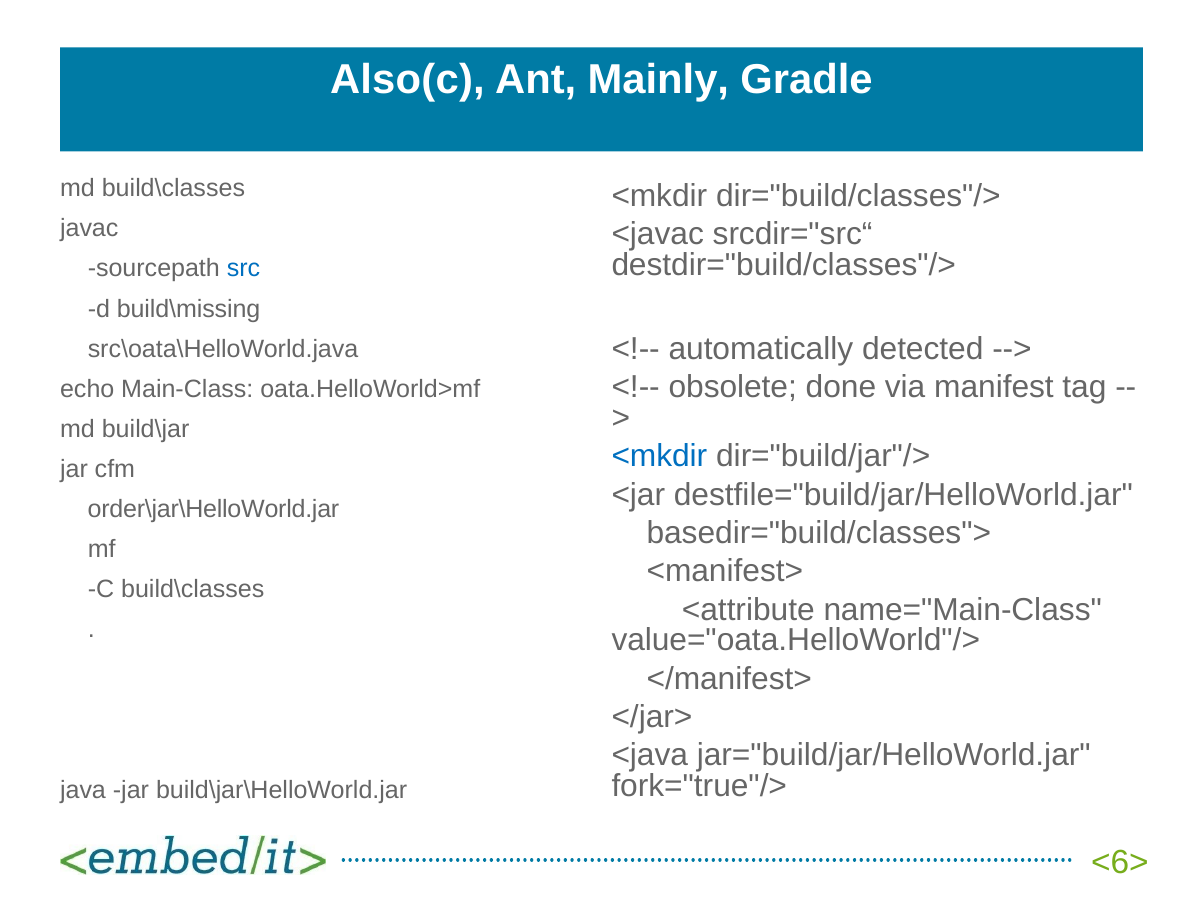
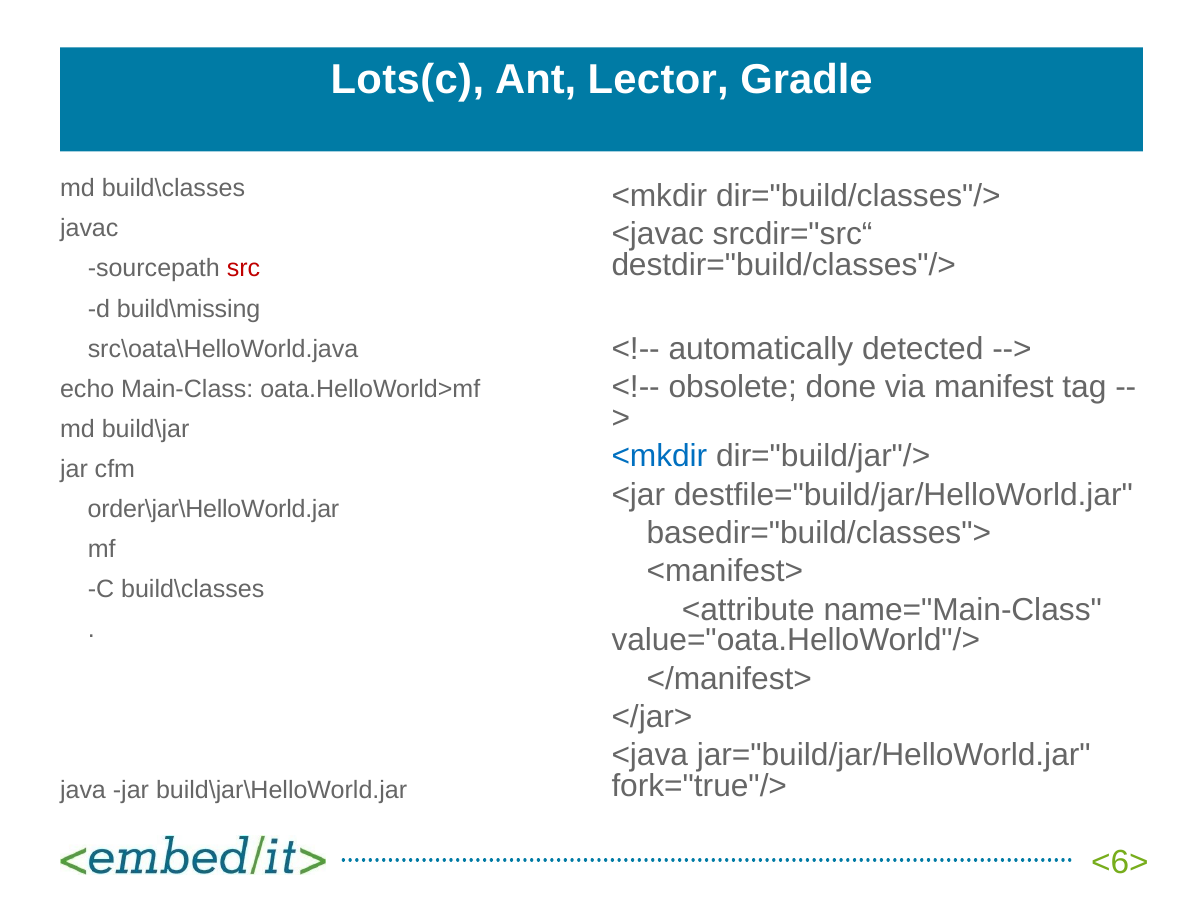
Also(c: Also(c -> Lots(c (407, 80)
Mainly: Mainly -> Lector (658, 80)
src colour: blue -> red (243, 269)
